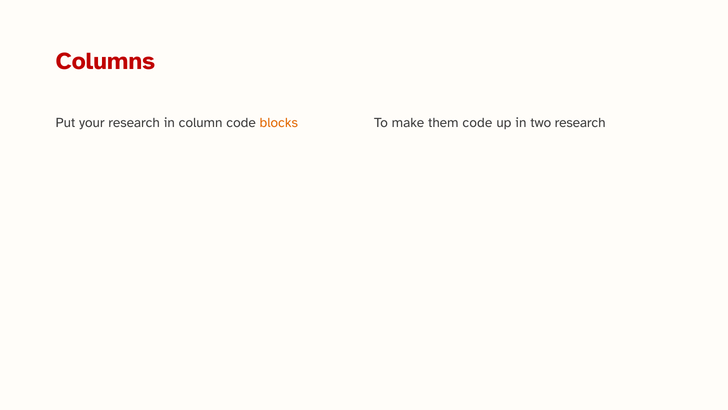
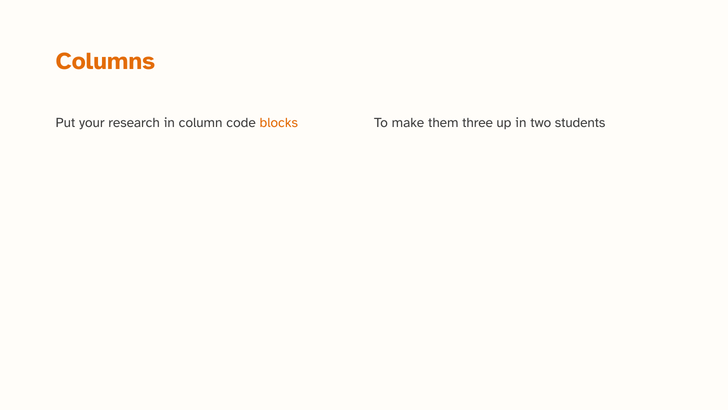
Columns colour: red -> orange (105, 61)
them code: code -> three (478, 123)
two research: research -> students (580, 123)
